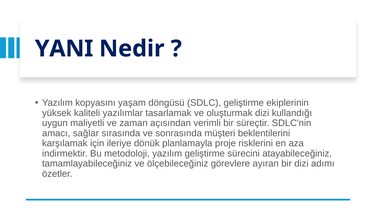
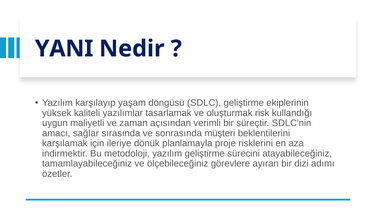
kopyasını: kopyasını -> karşılayıp (95, 103)
oluşturmak dizi: dizi -> risk (262, 113)
